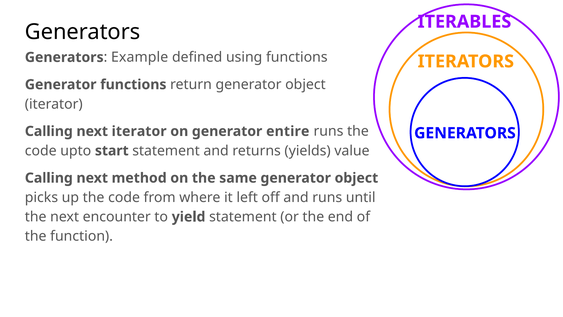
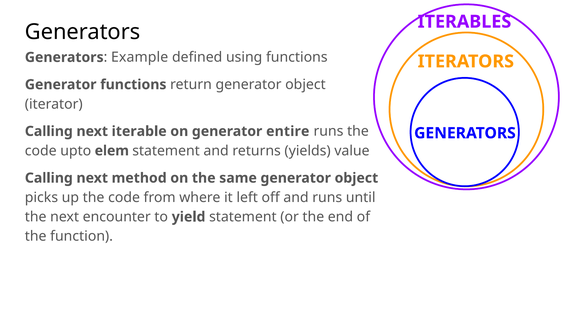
next iterator: iterator -> iterable (139, 131)
start: start -> elem (112, 151)
